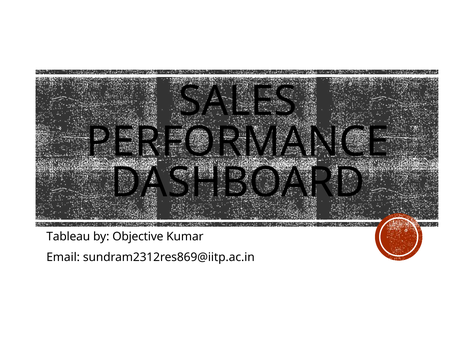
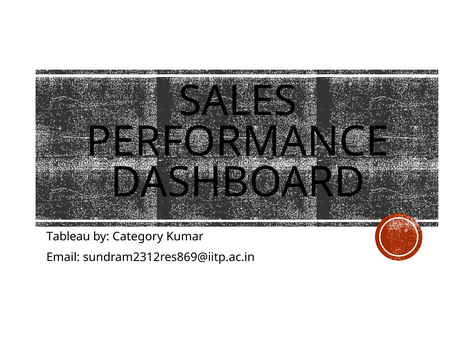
Objective: Objective -> Category (138, 236)
